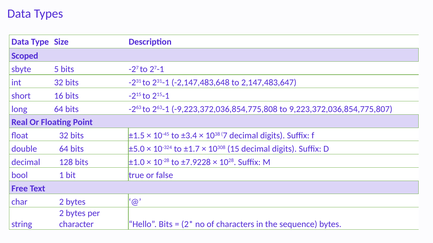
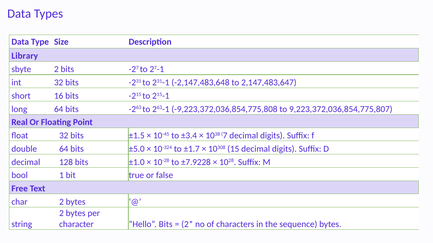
Scoped: Scoped -> Library (25, 56)
sbyte 5: 5 -> 2 (56, 69)
